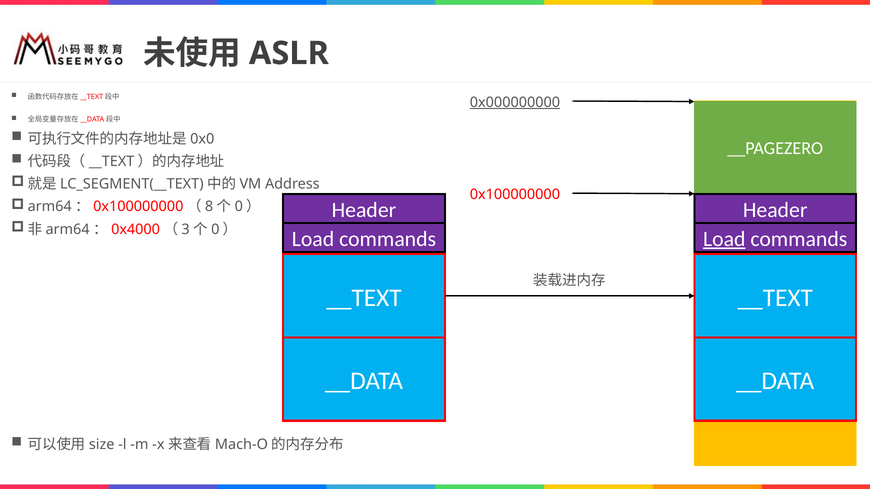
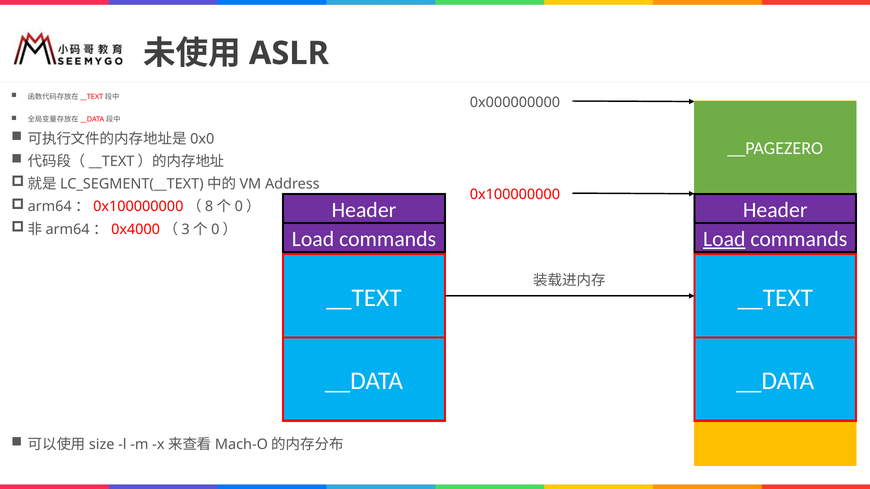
0x000000000 underline: present -> none (515, 103)
